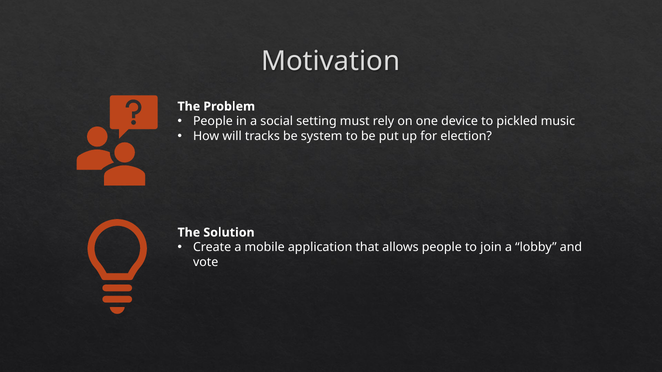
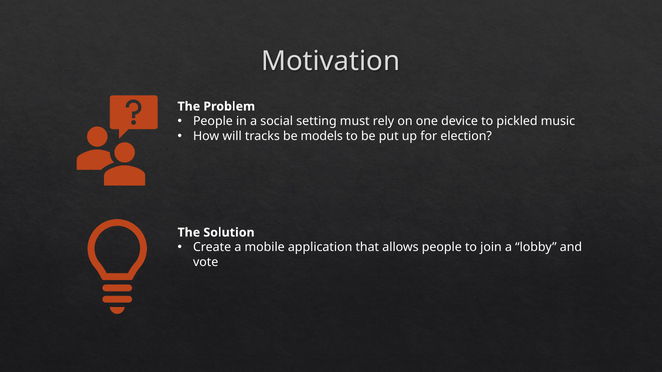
system: system -> models (322, 136)
